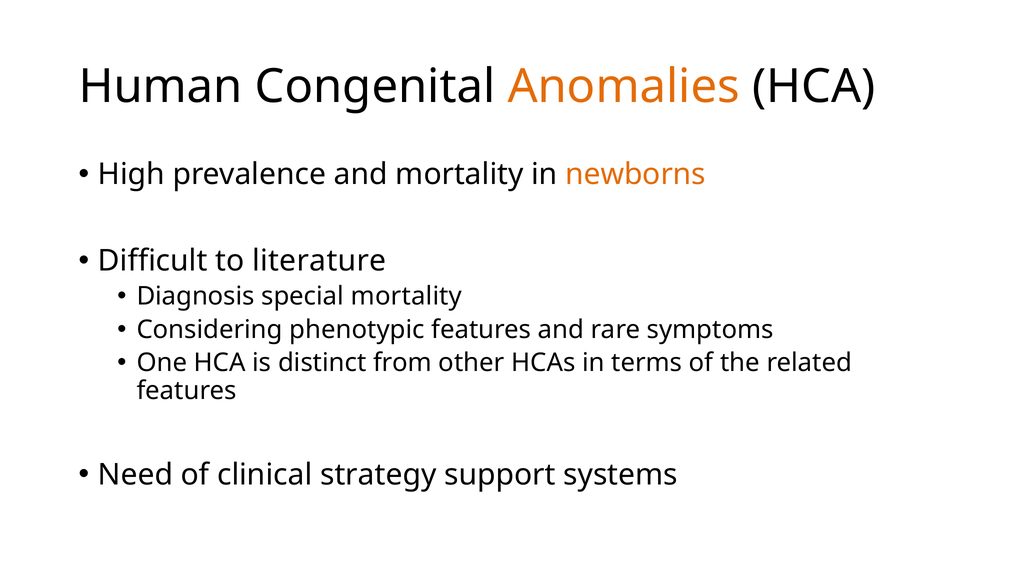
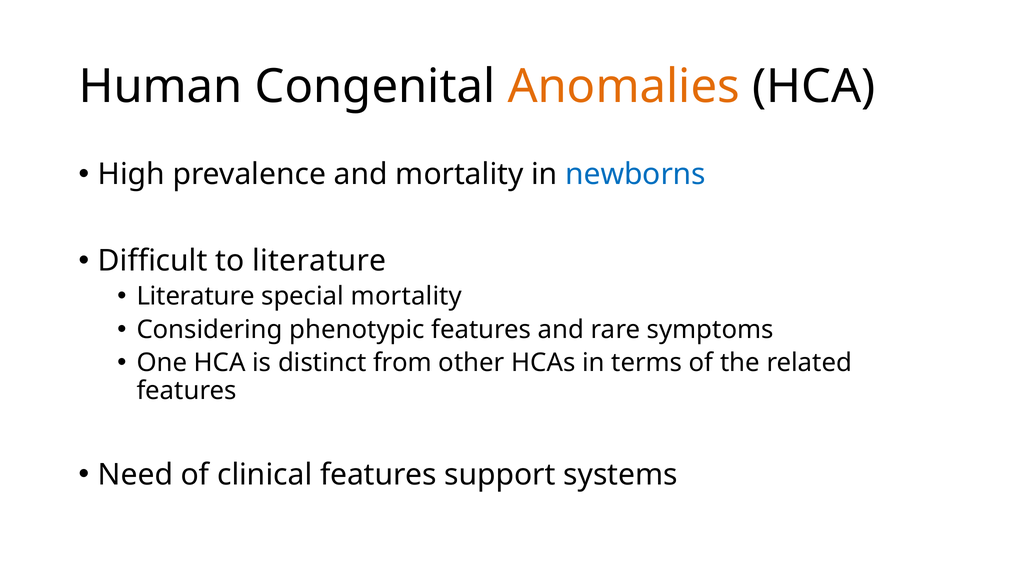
newborns colour: orange -> blue (635, 174)
Diagnosis: Diagnosis -> Literature (196, 296)
clinical strategy: strategy -> features (378, 475)
